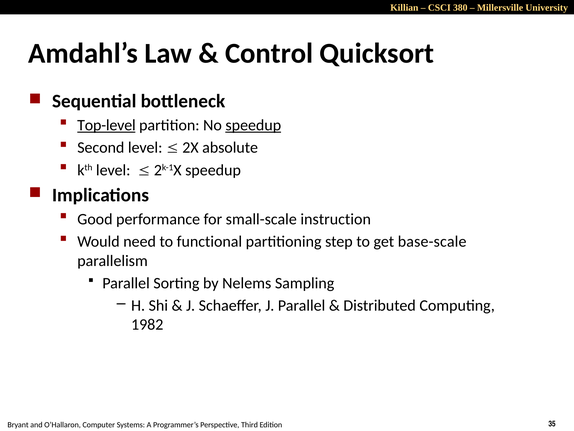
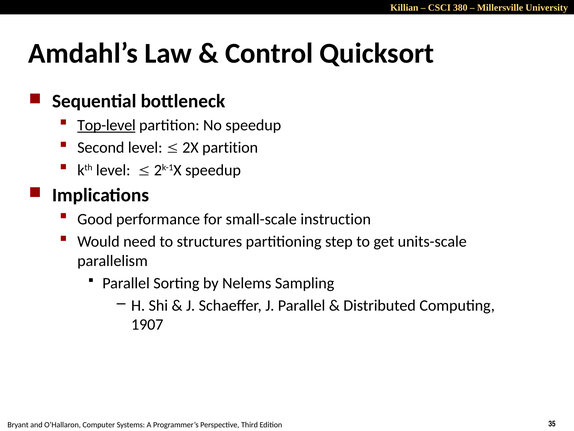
speedup underline: present -> none (253, 125)
2X absolute: absolute -> partition (230, 148)
functional: functional -> structures (209, 241)
base-scale: base-scale -> units-scale (432, 241)
1982: 1982 -> 1907 (147, 324)
